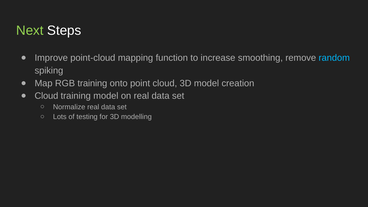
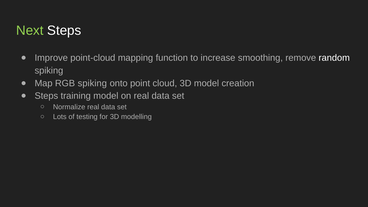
random colour: light blue -> white (334, 58)
RGB training: training -> spiking (92, 83)
Cloud: Cloud -> Steps (46, 96)
